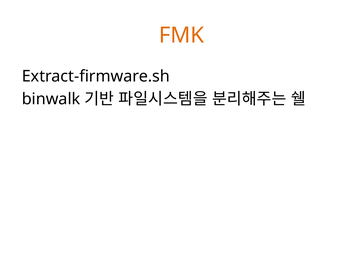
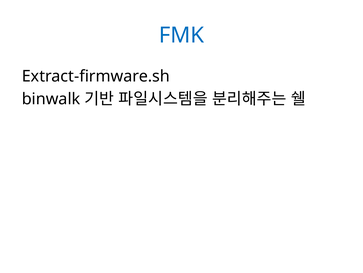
FMK colour: orange -> blue (181, 35)
